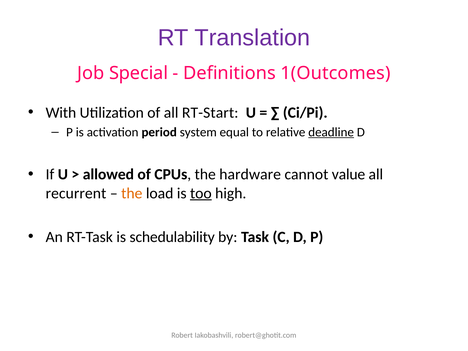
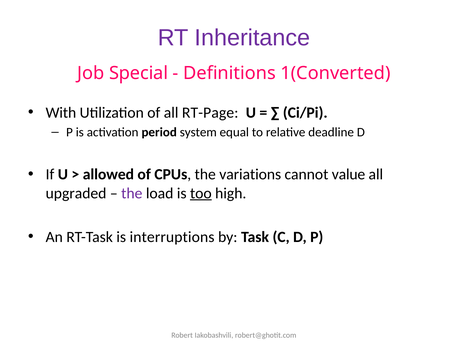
Translation: Translation -> Inheritance (252, 38)
1(Outcomes: 1(Outcomes -> 1(Converted (335, 73)
RT-Start: RT-Start -> RT-Page (210, 113)
deadline underline: present -> none (331, 132)
hardware: hardware -> variations (250, 174)
recurrent: recurrent -> upgraded (76, 193)
the colour: orange -> purple (132, 193)
schedulability: schedulability -> interruptions (172, 237)
